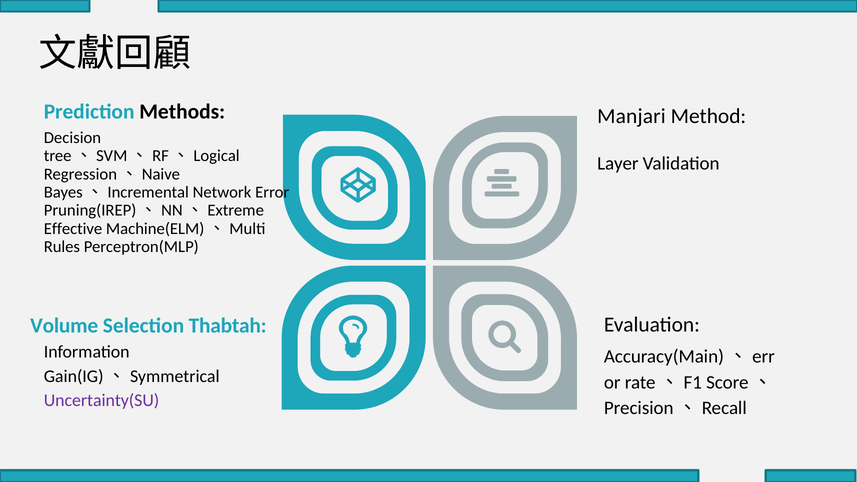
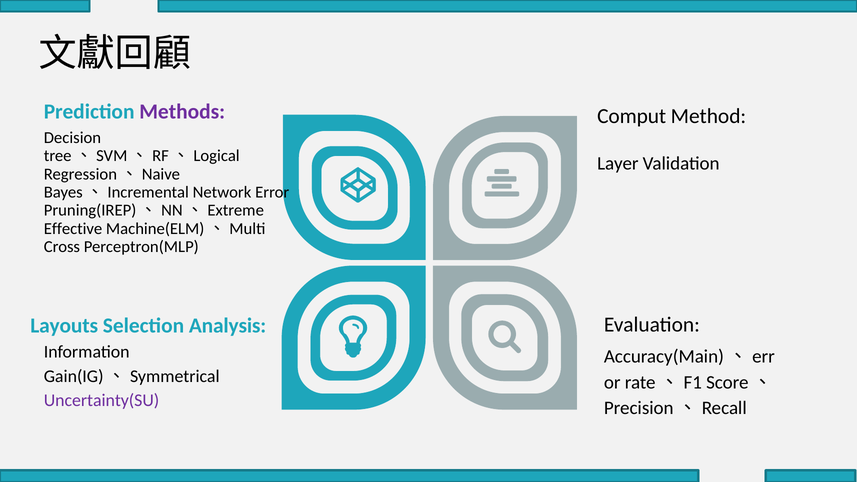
Methods colour: black -> purple (182, 111)
Manjari: Manjari -> Comput (632, 116)
Rules: Rules -> Cross (62, 247)
Volume: Volume -> Layouts (64, 326)
Thabtah: Thabtah -> Analysis (228, 326)
